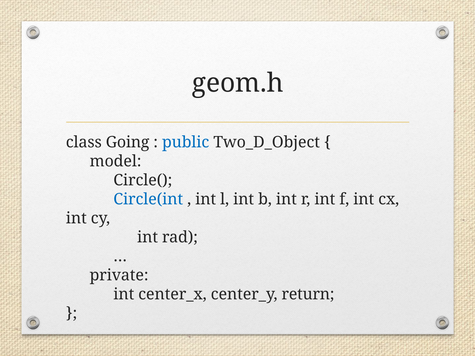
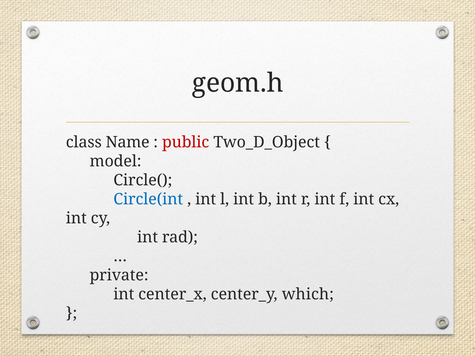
Going: Going -> Name (128, 142)
public colour: blue -> red (186, 142)
return: return -> which (308, 294)
